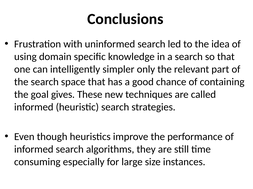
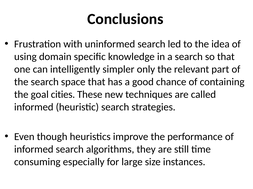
gives: gives -> cities (63, 95)
